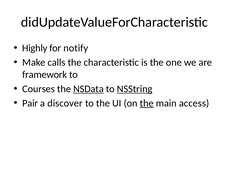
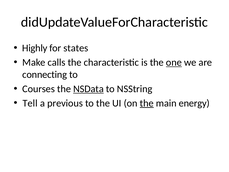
notify: notify -> states (76, 48)
one underline: none -> present (174, 62)
framework: framework -> connecting (45, 75)
NSString underline: present -> none (135, 89)
Pair: Pair -> Tell (30, 103)
discover: discover -> previous (65, 103)
access: access -> energy (194, 103)
